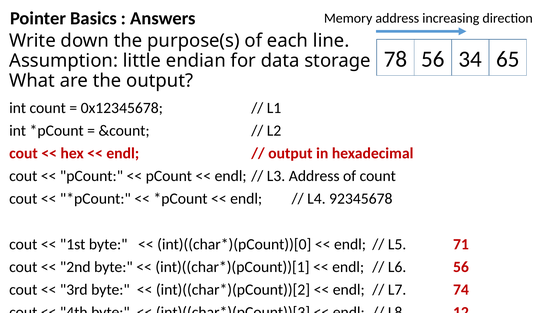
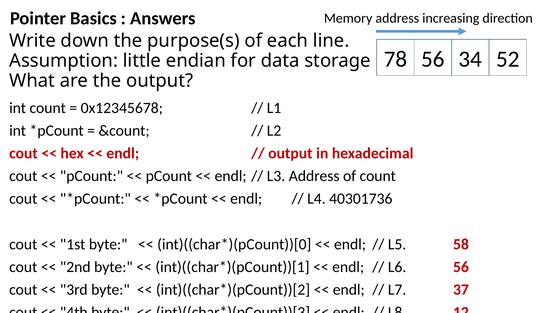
65: 65 -> 52 (508, 59)
92345678: 92345678 -> 40301736 (361, 199)
71: 71 -> 58 (461, 244)
74: 74 -> 37 (461, 289)
